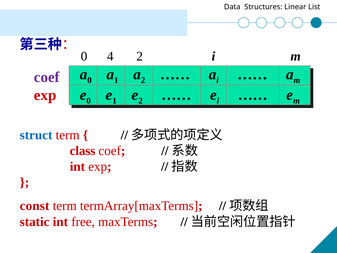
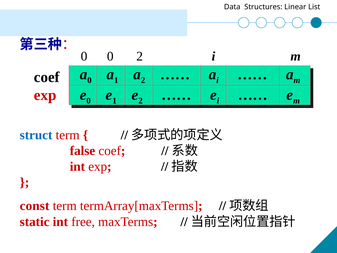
0 4: 4 -> 0 (110, 56)
coef colour: purple -> black (47, 77)
class: class -> false (82, 151)
